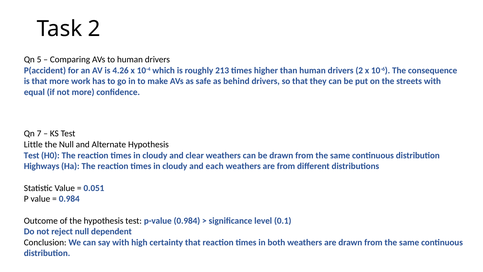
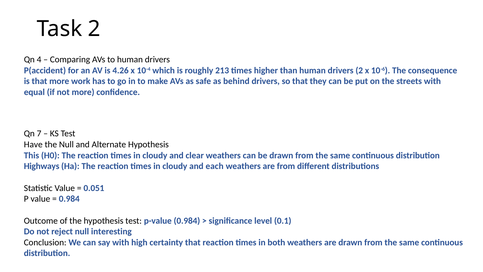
5: 5 -> 4 (39, 59)
Little: Little -> Have (33, 144)
Test: Test -> This (32, 155)
dependent: dependent -> interesting (111, 231)
